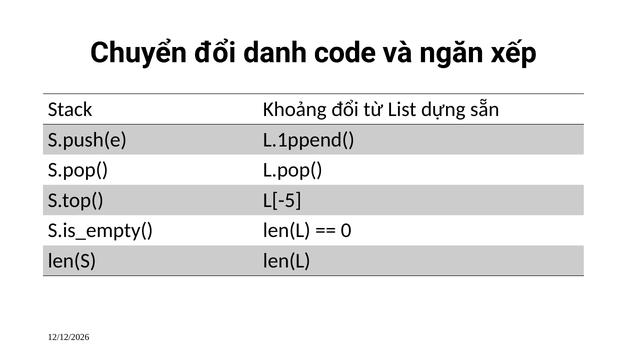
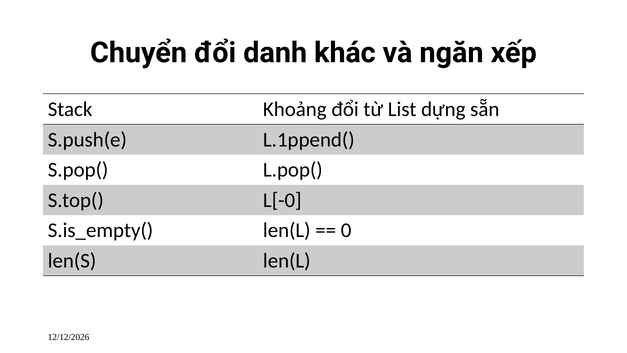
code: code -> khác (345, 53)
L[-5: L[-5 -> L[-0 (282, 200)
